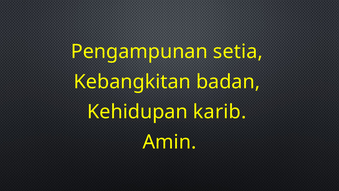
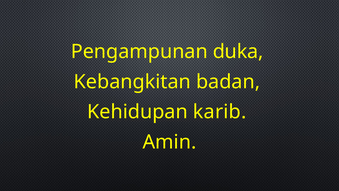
setia: setia -> duka (238, 52)
